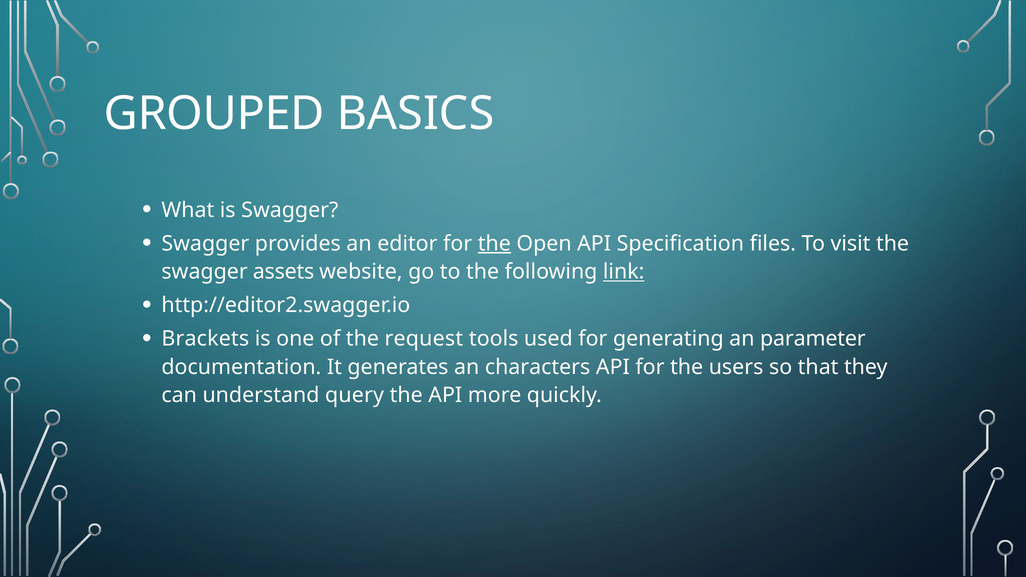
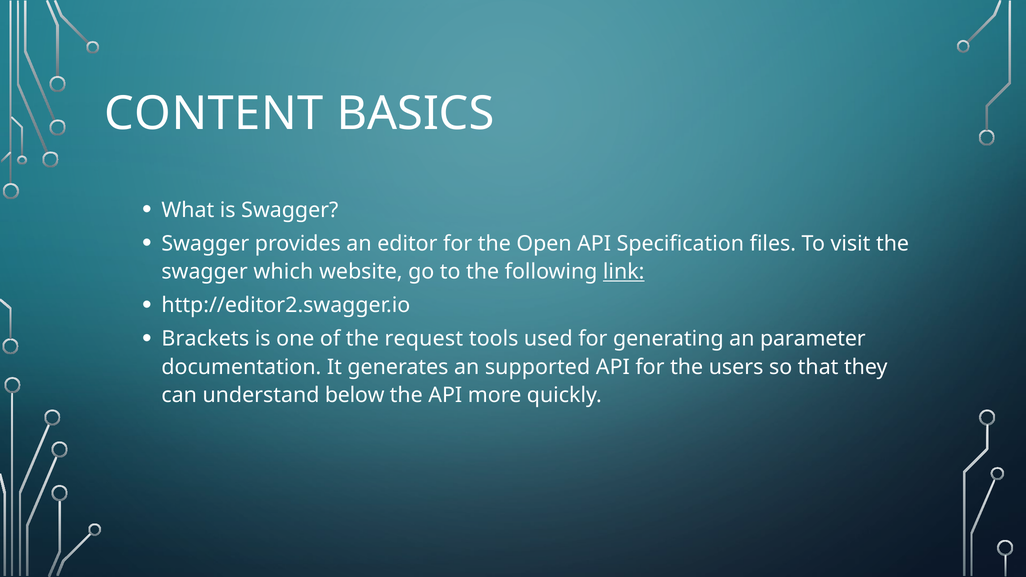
GROUPED: GROUPED -> CONTENT (214, 114)
the underline: present -> none (494, 244)
assets: assets -> which (283, 272)
characters: characters -> supported (538, 367)
query: query -> below (355, 395)
